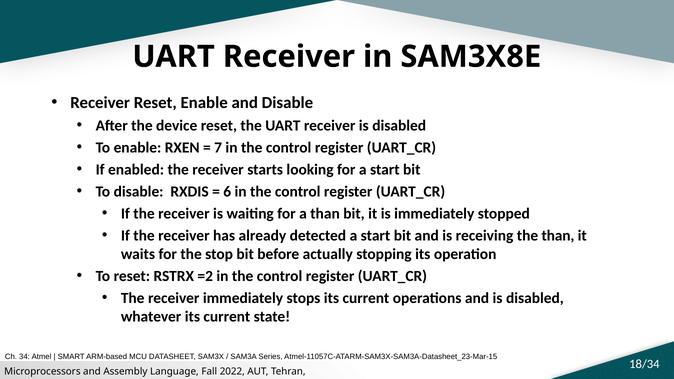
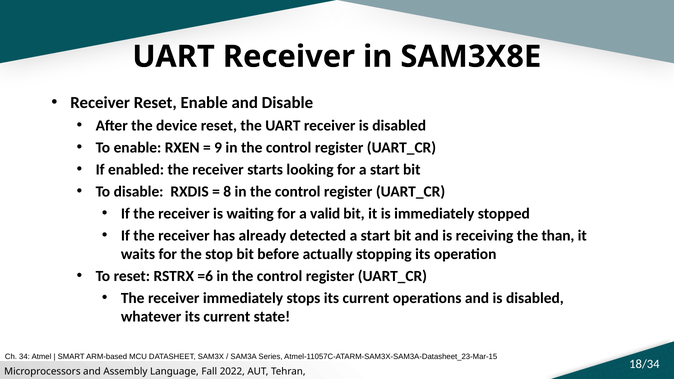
7: 7 -> 9 (218, 148)
6: 6 -> 8 (227, 192)
a than: than -> valid (325, 214)
=2: =2 -> =6 (205, 276)
